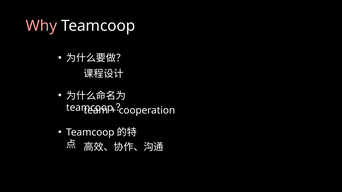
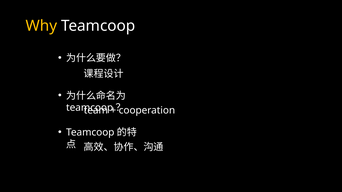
Why colour: pink -> yellow (41, 26)
